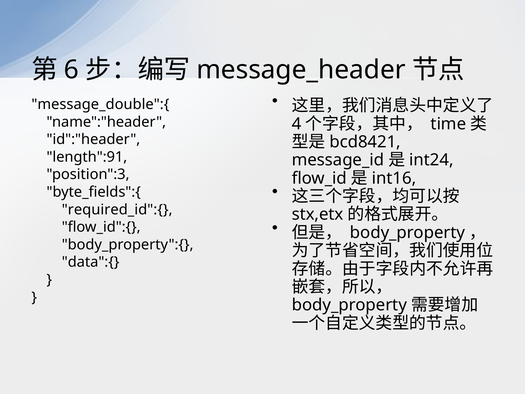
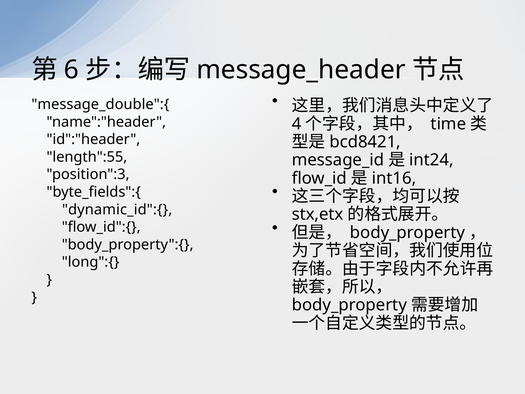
length":91: length":91 -> length":55 (87, 157)
required_id":{: required_id":{ -> dynamic_id":{ (117, 209)
data":{: data":{ -> long":{ (91, 262)
